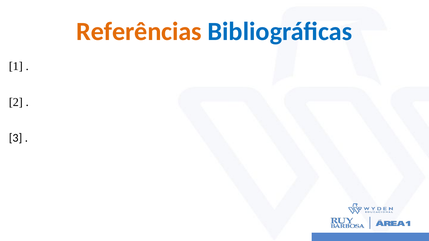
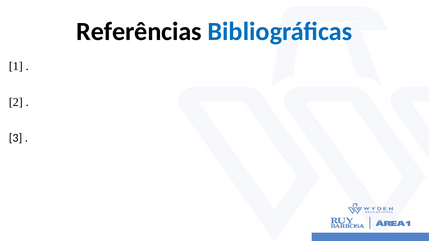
Referências colour: orange -> black (139, 32)
